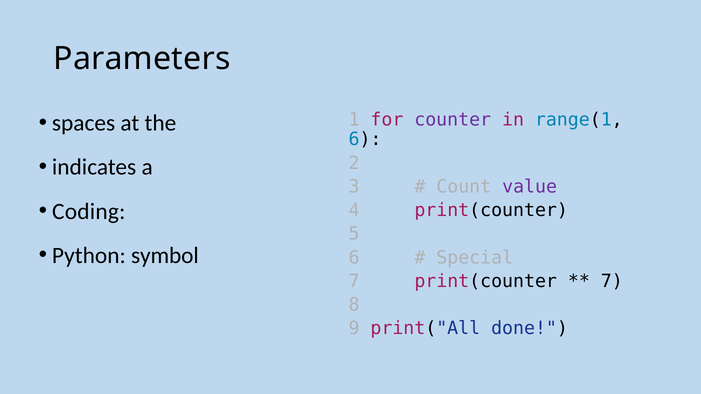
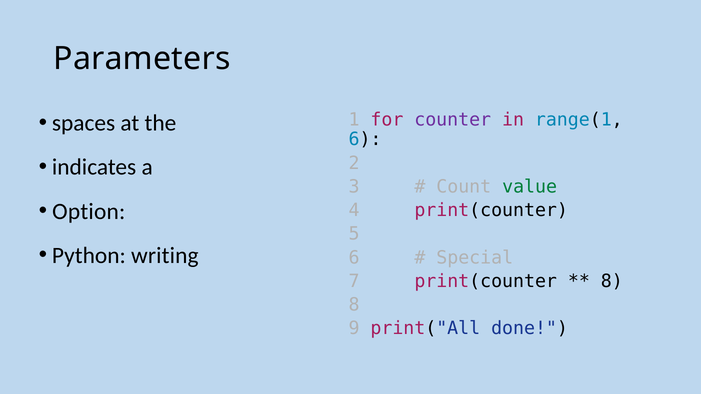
value colour: purple -> green (530, 187)
Coding: Coding -> Option (89, 212)
symbol: symbol -> writing (165, 256)
7: 7 -> 8 (612, 281)
